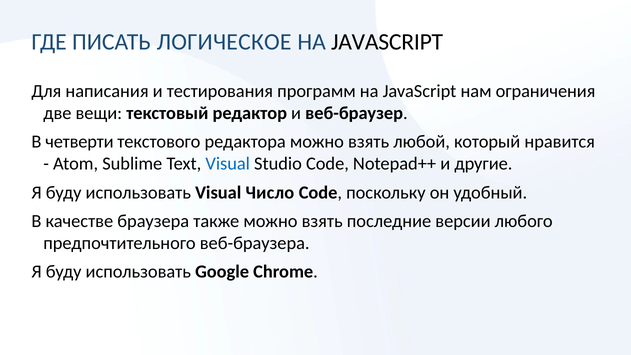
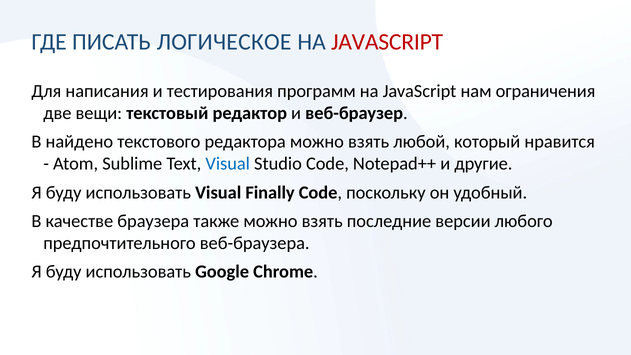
JAVASCRIPT colour: black -> red (387, 42)
четверти: четверти -> найдено (79, 142)
Число: Число -> Finally (270, 192)
